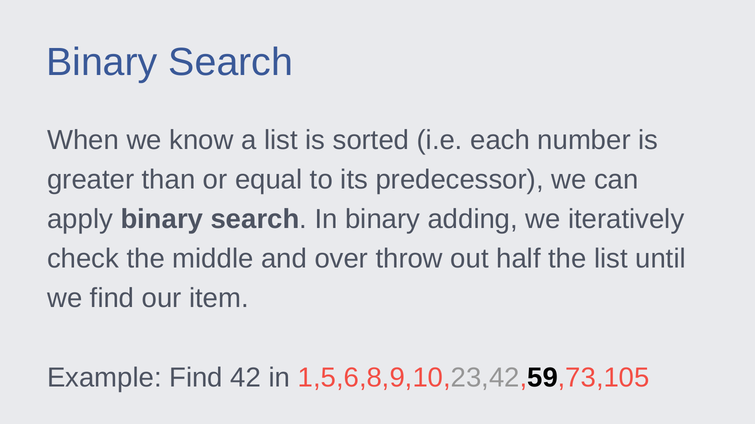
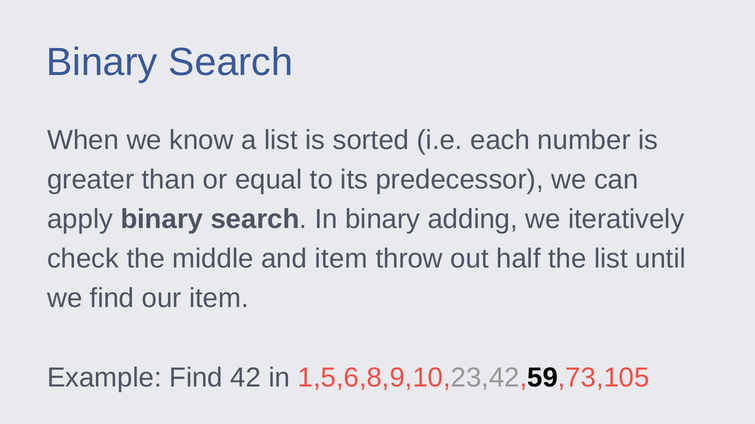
and over: over -> item (341, 259)
